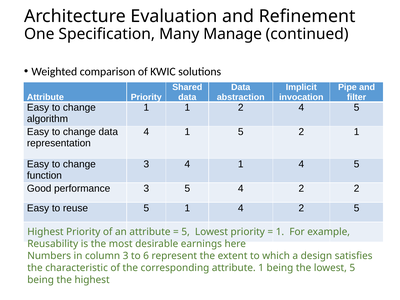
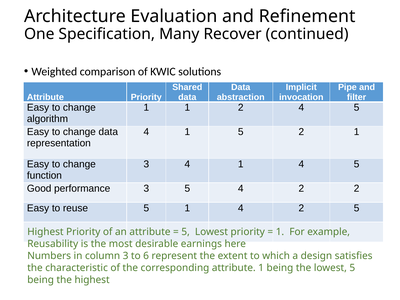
Manage: Manage -> Recover (233, 34)
